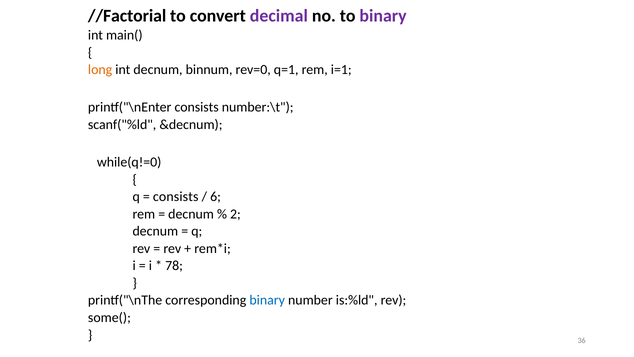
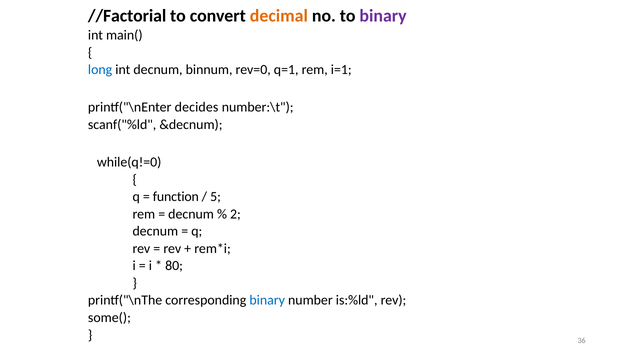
decimal colour: purple -> orange (279, 16)
long colour: orange -> blue (100, 70)
printf("\nEnter consists: consists -> decides (197, 107)
consists: consists -> function (176, 197)
6: 6 -> 5 (216, 197)
78: 78 -> 80 (174, 266)
